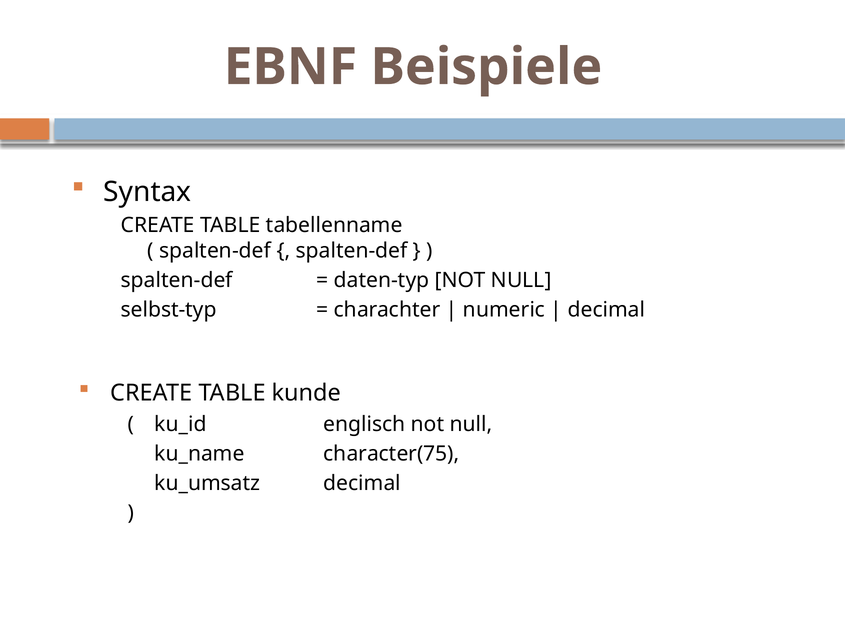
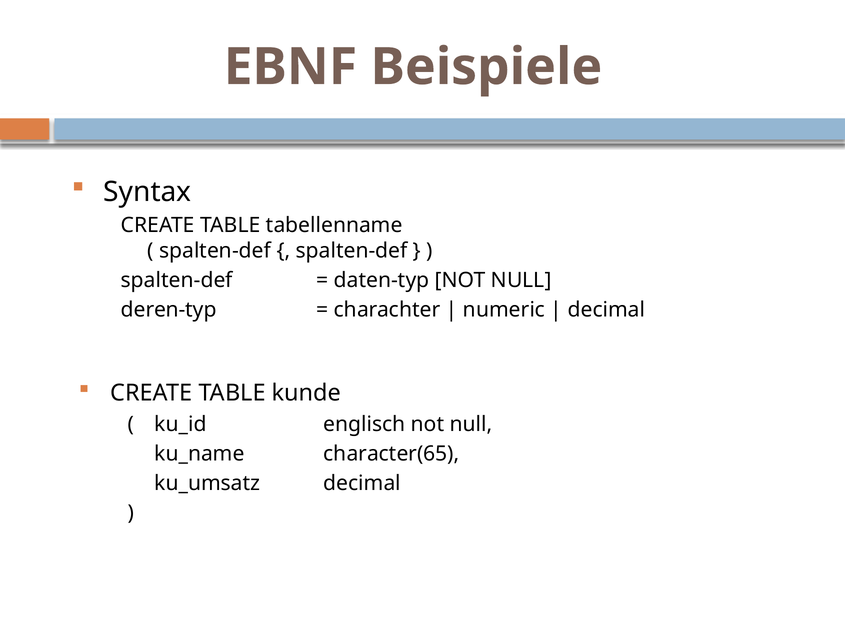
selbst-typ: selbst-typ -> deren-typ (169, 310)
character(75: character(75 -> character(65 (391, 453)
